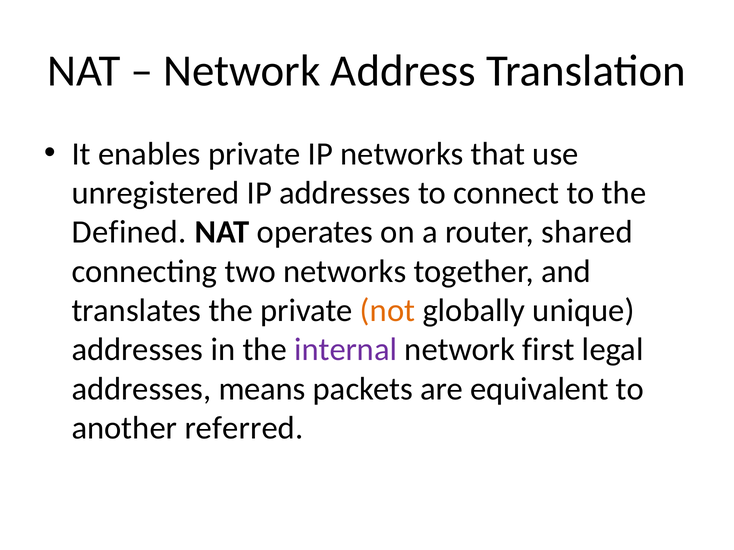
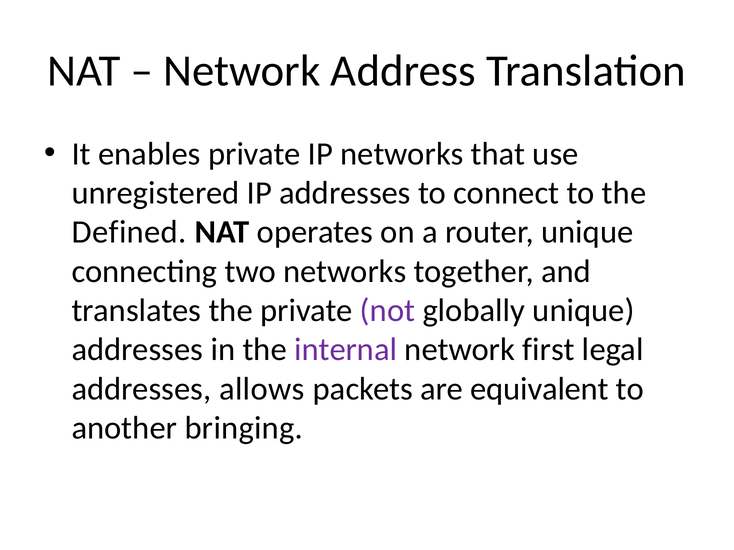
router shared: shared -> unique (587, 232)
not colour: orange -> purple (388, 311)
means: means -> allows (262, 389)
referred: referred -> bringing (244, 428)
